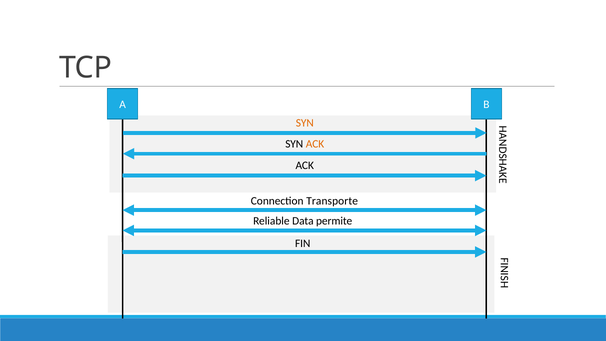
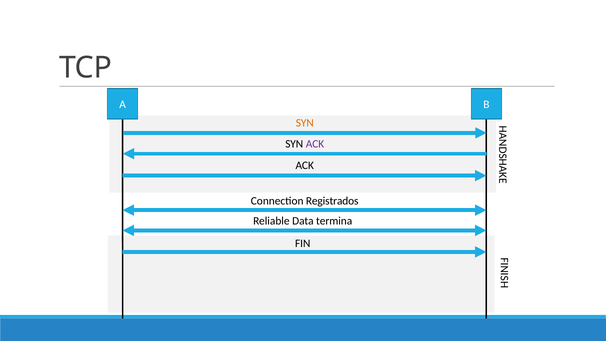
ACK colour: orange -> purple (315, 144)
Transporte: Transporte -> Registrados (332, 201)
permite: permite -> termina (334, 221)
